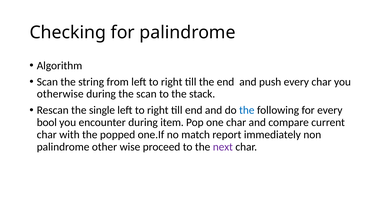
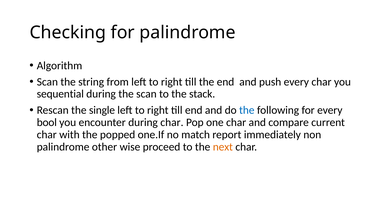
otherwise: otherwise -> sequential (60, 94)
during item: item -> char (172, 122)
next colour: purple -> orange (223, 147)
